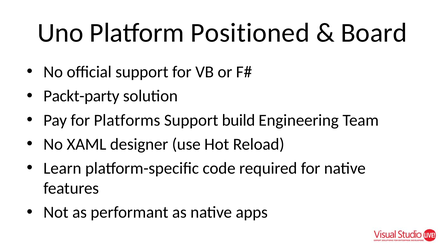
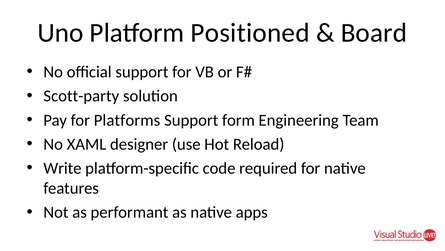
Packt-party: Packt-party -> Scott-party (81, 96)
build: build -> form (238, 120)
Learn: Learn -> Write (62, 168)
